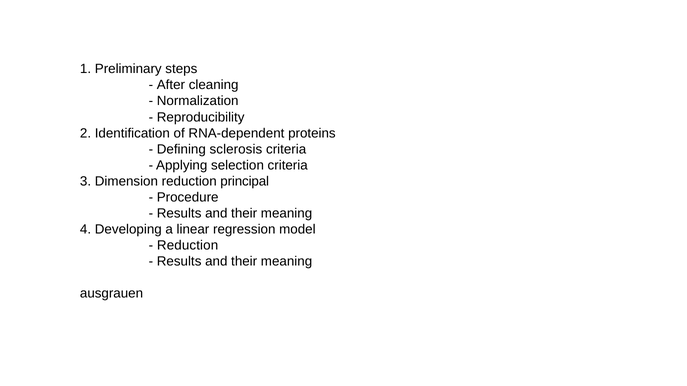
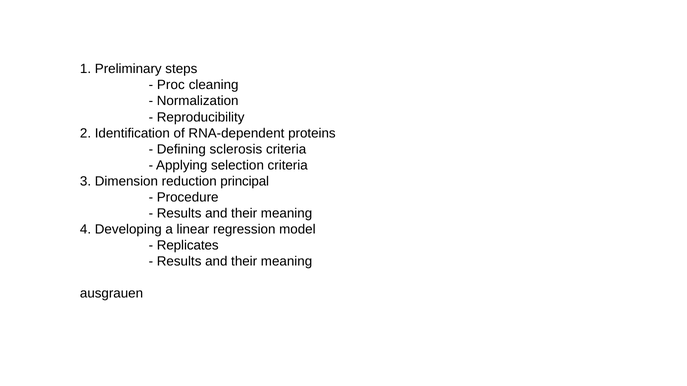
After: After -> Proc (171, 85)
Reduction: Reduction -> Replicates (188, 246)
